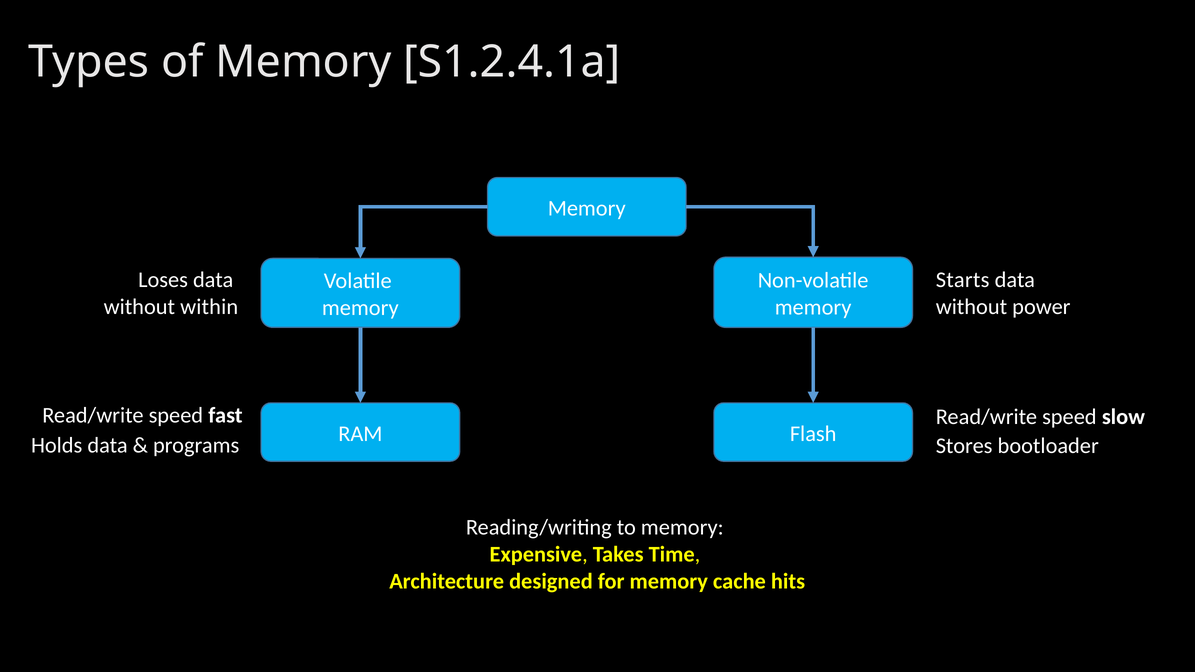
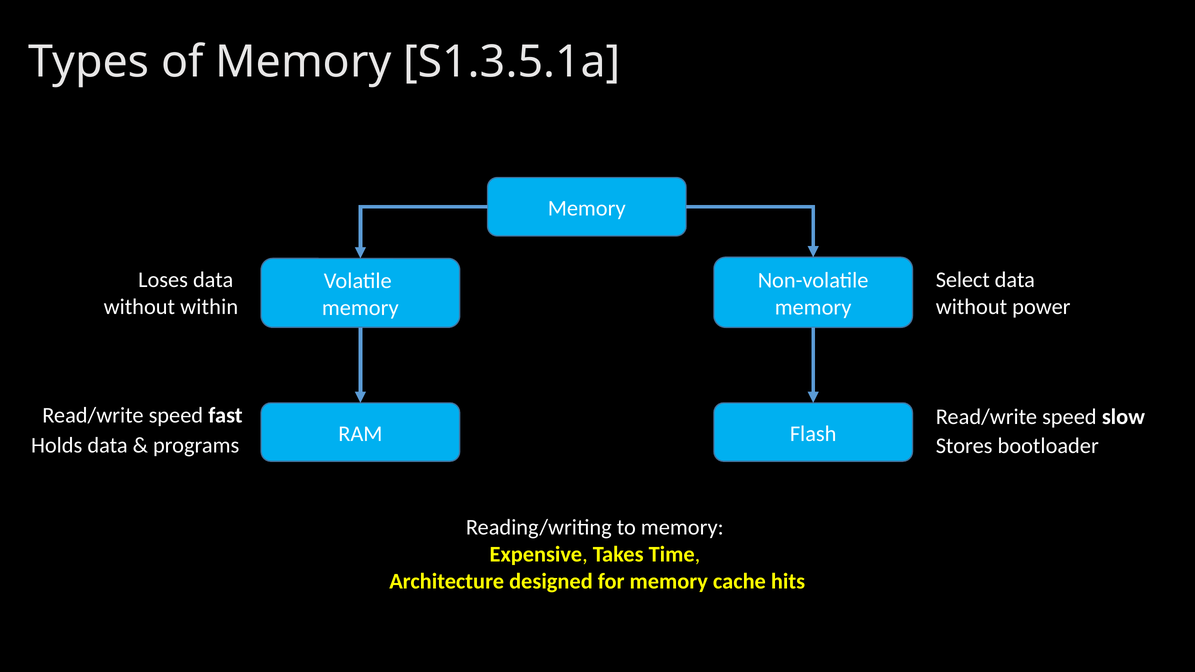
S1.2.4.1a: S1.2.4.1a -> S1.3.5.1a (512, 62)
Starts: Starts -> Select (963, 280)
